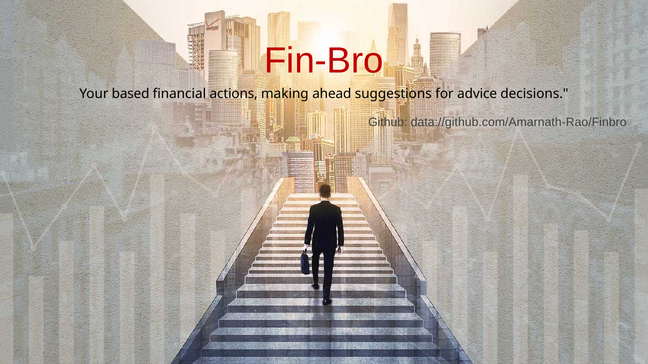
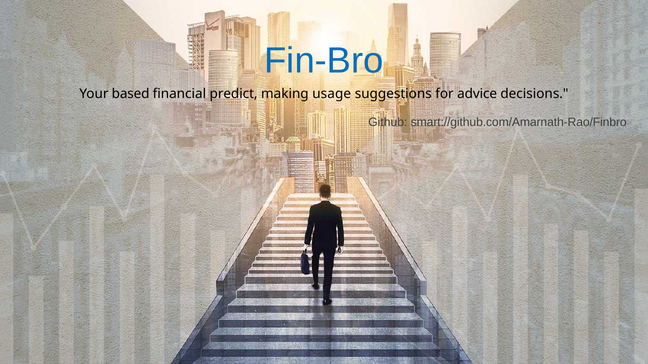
Fin-Bro colour: red -> blue (324, 61)
actions: actions -> predict (234, 94)
ahead: ahead -> usage (332, 94)
data://github.com/Amarnath-Rao/Finbro: data://github.com/Amarnath-Rao/Finbro -> smart://github.com/Amarnath-Rao/Finbro (519, 122)
